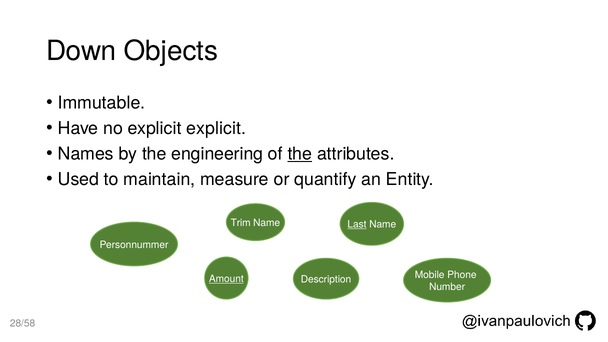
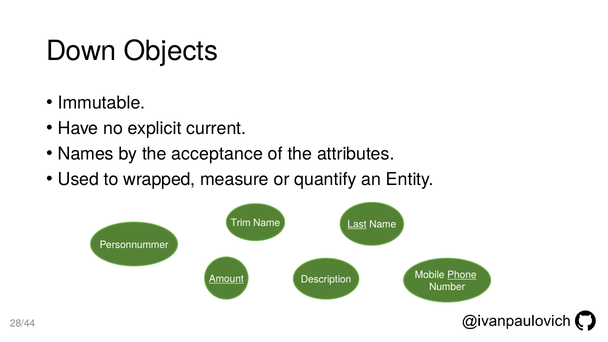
explicit explicit: explicit -> current (216, 128)
engineering: engineering -> acceptance (217, 154)
the underline: present -> none (300, 154)
maintain: maintain -> wrapped (159, 179)
Phone underline: none -> present (462, 275)
28/58: 28/58 -> 28/44 (23, 324)
